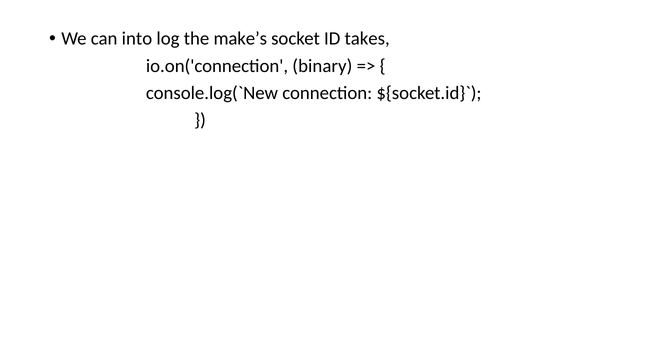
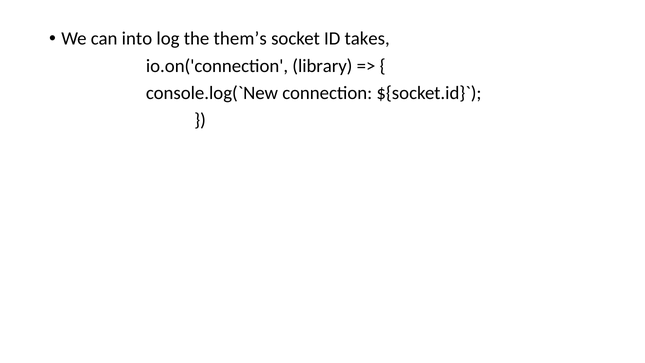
make’s: make’s -> them’s (240, 39)
binary: binary -> library (322, 66)
